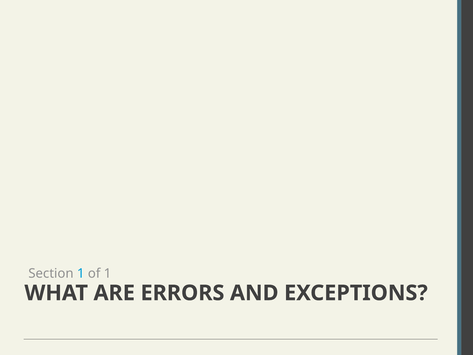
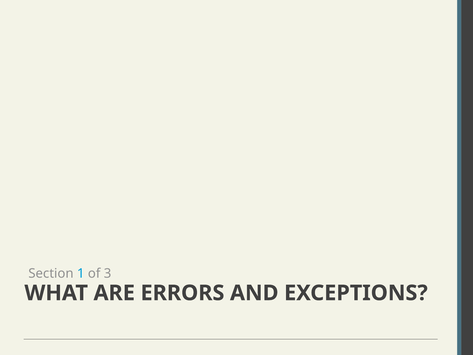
of 1: 1 -> 3 (108, 273)
